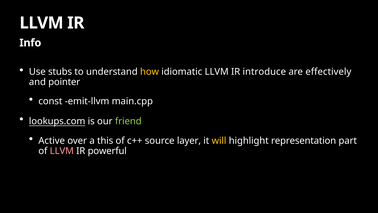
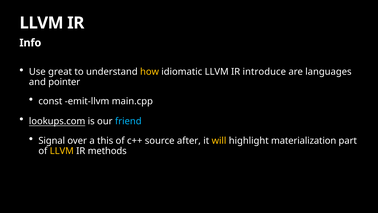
stubs: stubs -> great (60, 72)
effectively: effectively -> languages (328, 72)
friend colour: light green -> light blue (128, 121)
Active: Active -> Signal (52, 140)
layer: layer -> after (189, 140)
representation: representation -> materialization (304, 140)
LLVM colour: pink -> yellow (62, 151)
powerful: powerful -> methods (107, 151)
